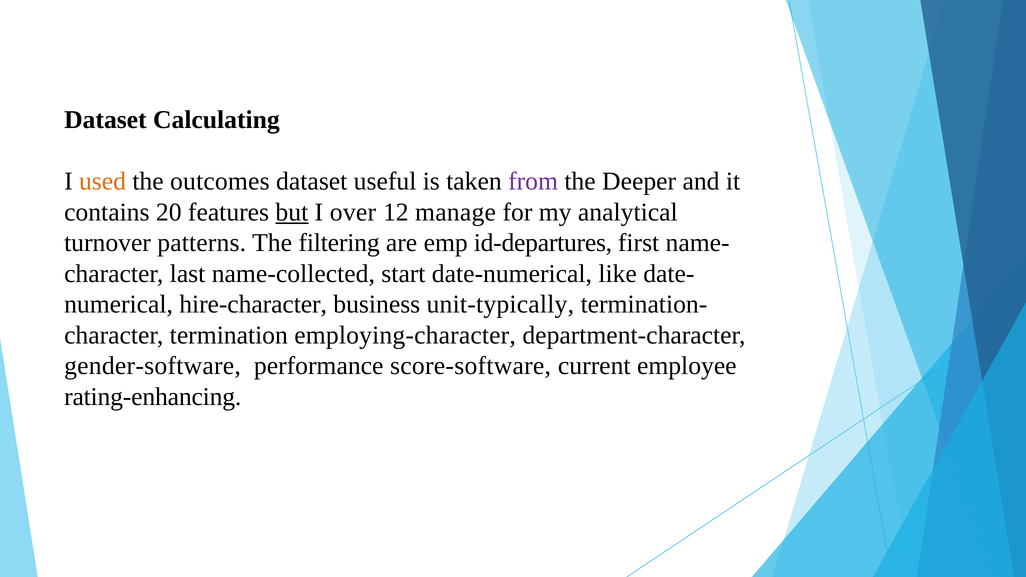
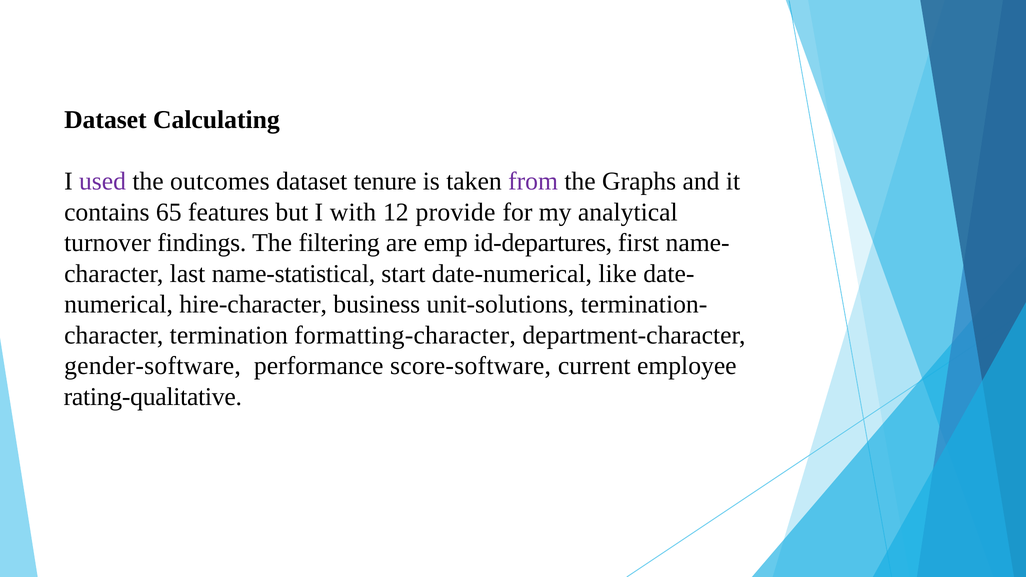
used colour: orange -> purple (103, 181)
useful: useful -> tenure (385, 181)
Deeper: Deeper -> Graphs (639, 181)
20: 20 -> 65 (169, 212)
but underline: present -> none (292, 212)
over: over -> with (353, 212)
manage: manage -> provide (456, 212)
patterns: patterns -> findings (202, 243)
name-collected: name-collected -> name-statistical (293, 274)
unit-typically: unit-typically -> unit-solutions (500, 304)
employing-character: employing-character -> formatting-character (405, 335)
rating-enhancing: rating-enhancing -> rating-qualitative (153, 397)
